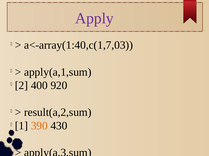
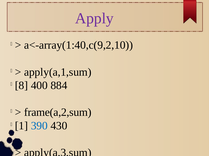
a<-array(1:40,c(1,7,03: a<-array(1:40,c(1,7,03 -> a<-array(1:40,c(9,2,10 (79, 45)
2: 2 -> 8 (21, 86)
920: 920 -> 884 (59, 86)
result(a,2,sum: result(a,2,sum -> frame(a,2,sum (58, 113)
390 colour: orange -> blue (39, 126)
